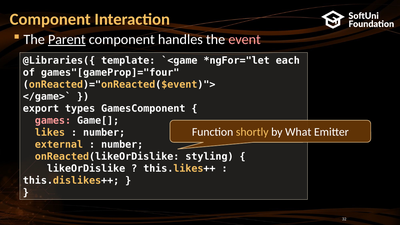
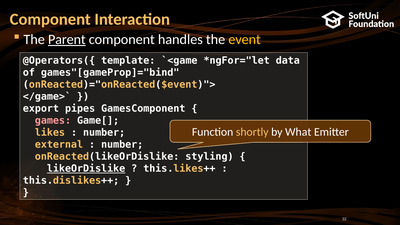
event colour: pink -> yellow (245, 39)
@Libraries({: @Libraries({ -> @Operators({ (59, 61)
each: each -> data (288, 61)
games"[gameProp]="four: games"[gameProp]="four -> games"[gameProp]="bind (110, 73)
types: types -> pipes (80, 109)
likeOrDislike underline: none -> present (86, 169)
